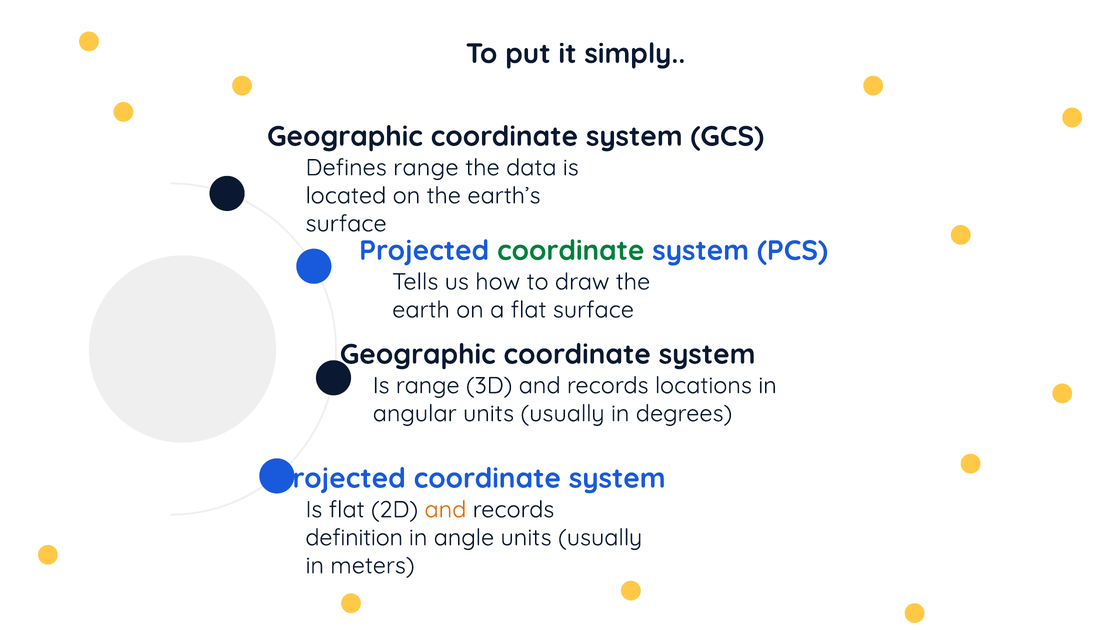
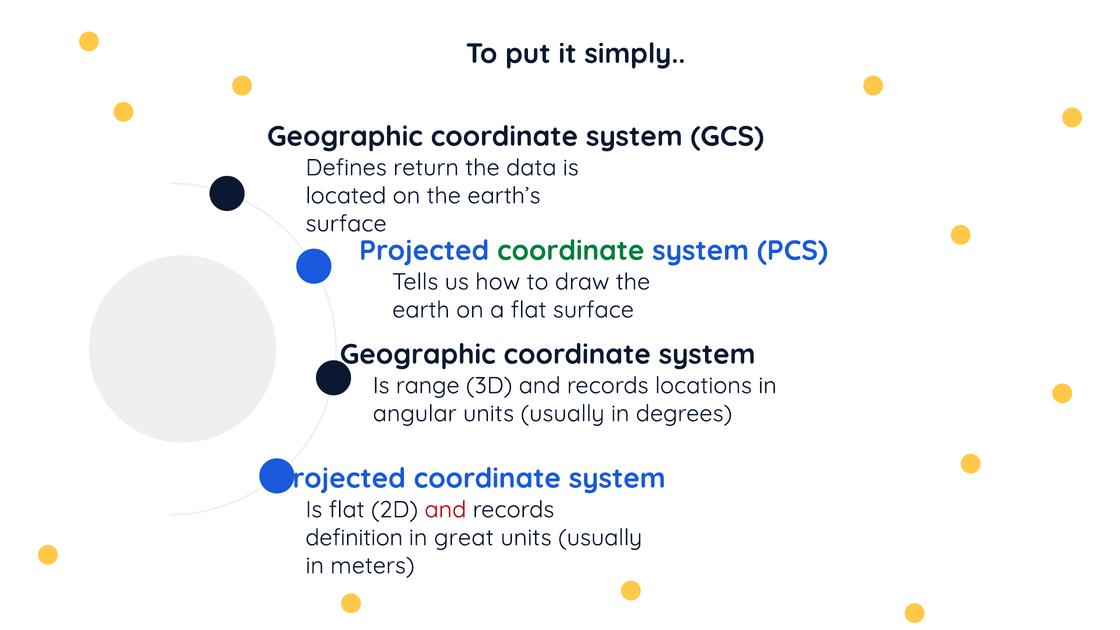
Defines range: range -> return (426, 168)
and colour: orange -> red (445, 510)
angle: angle -> great (464, 538)
